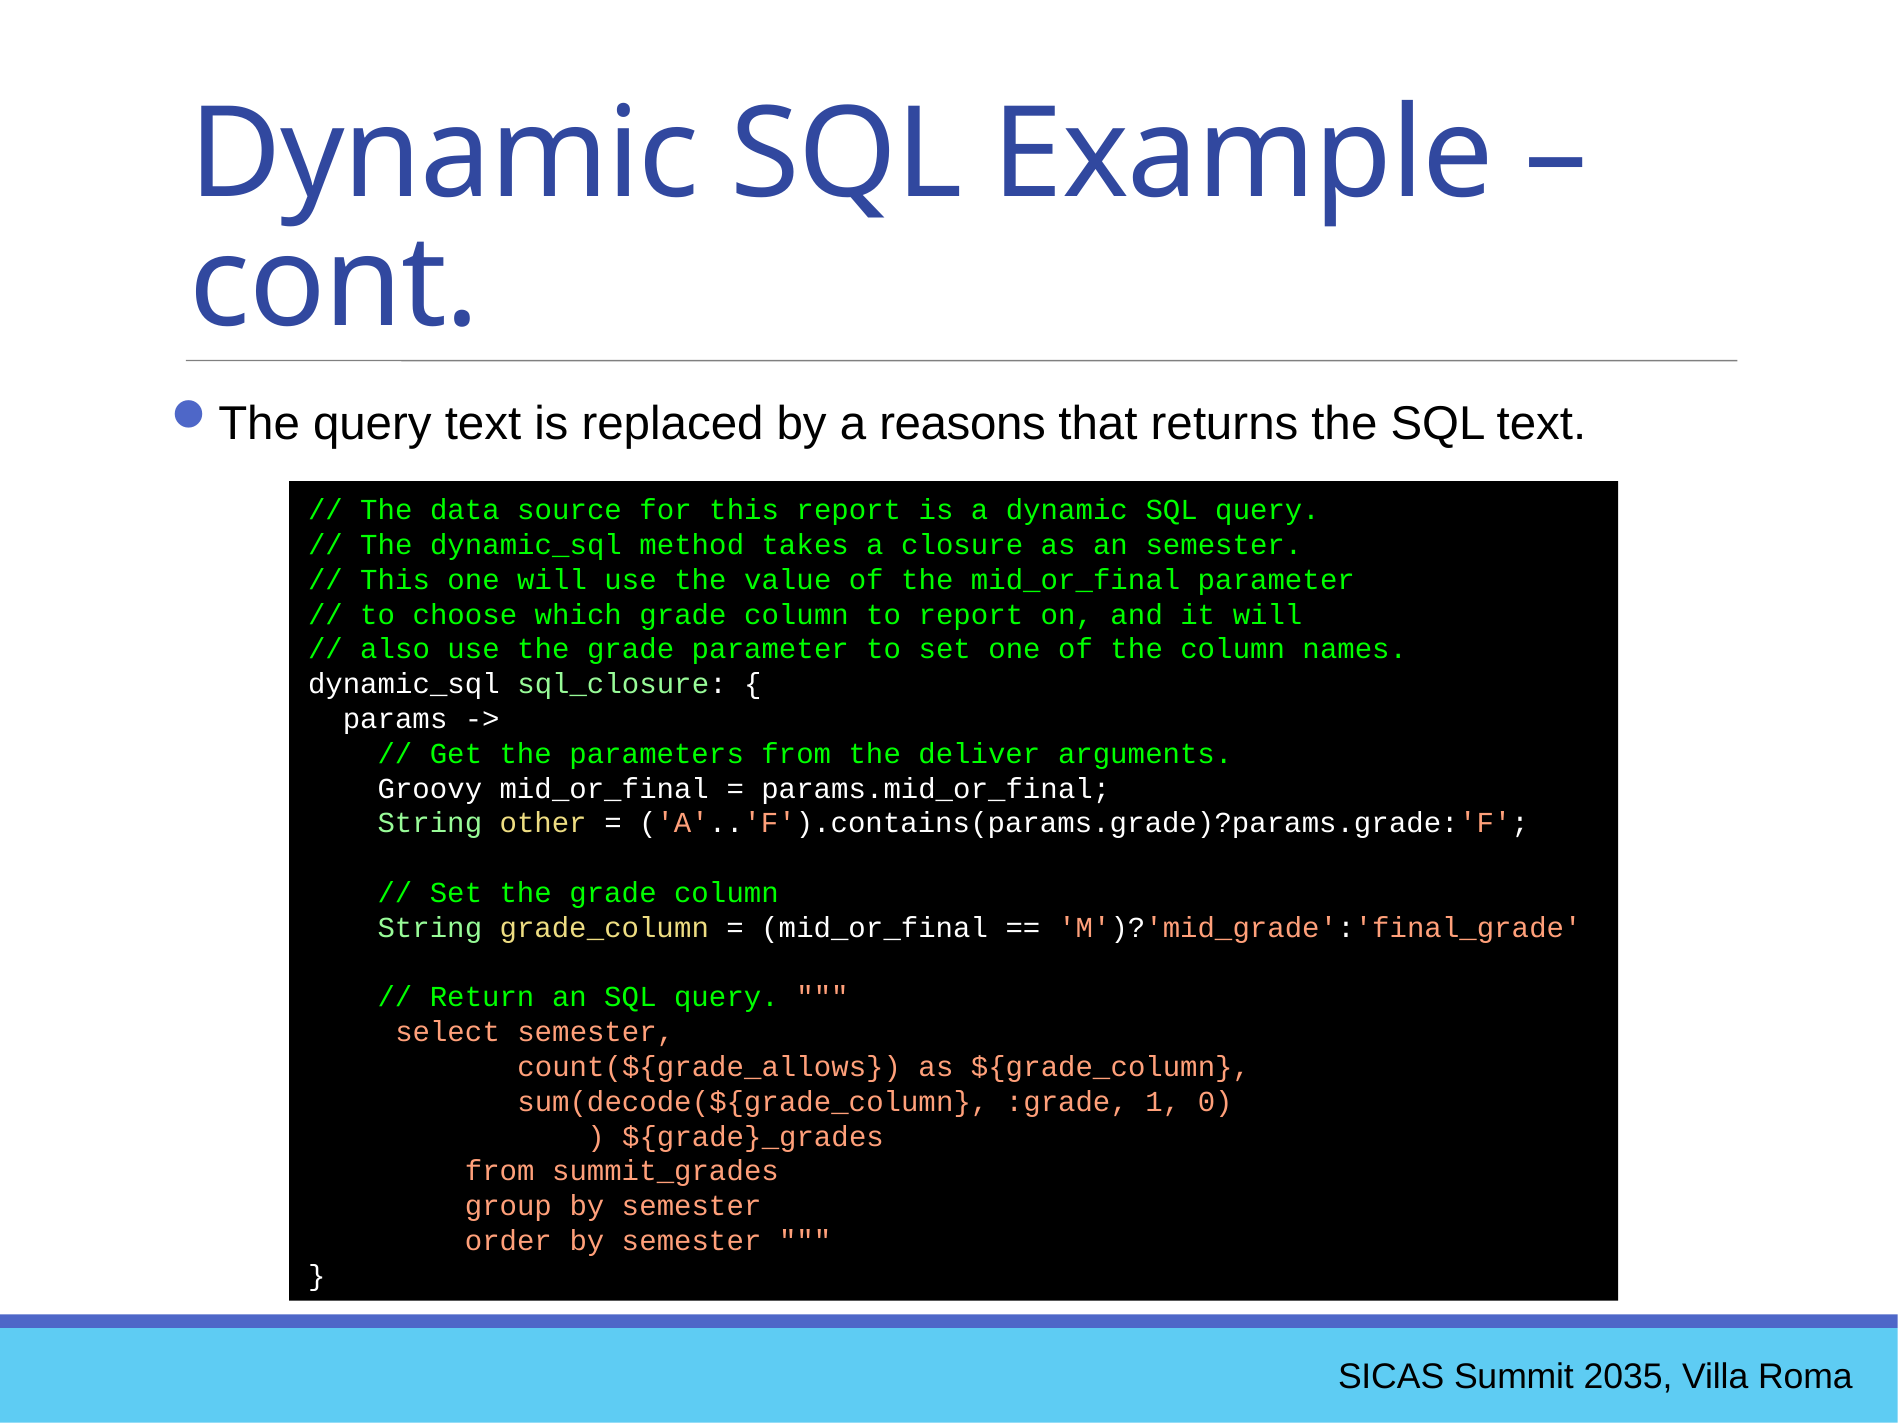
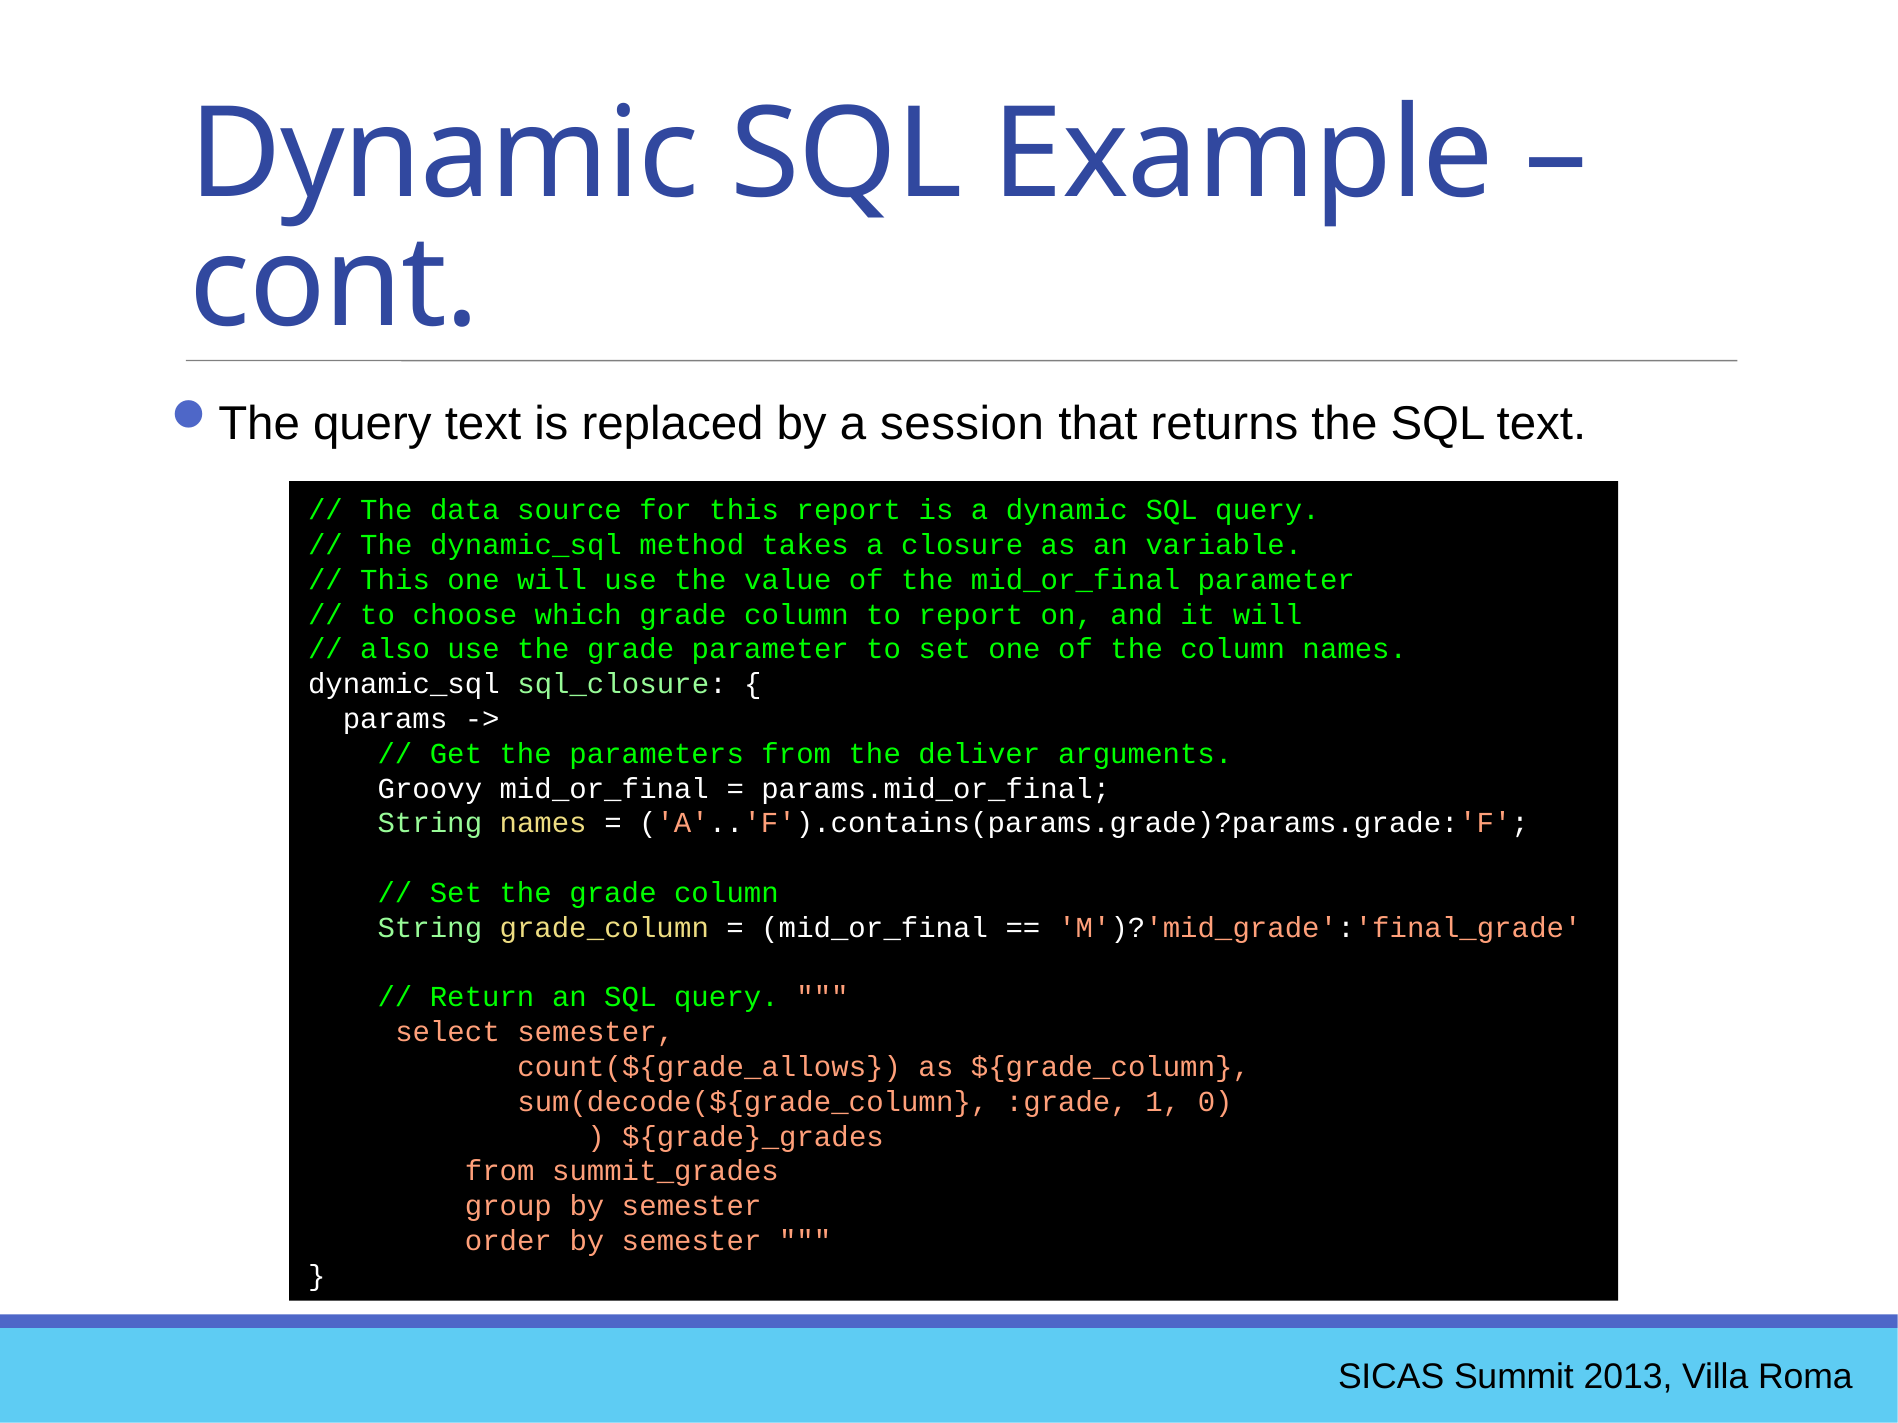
reasons: reasons -> session (962, 424)
an semester: semester -> variable (1224, 545)
String other: other -> names (543, 824)
2035: 2035 -> 2013 (1628, 1378)
